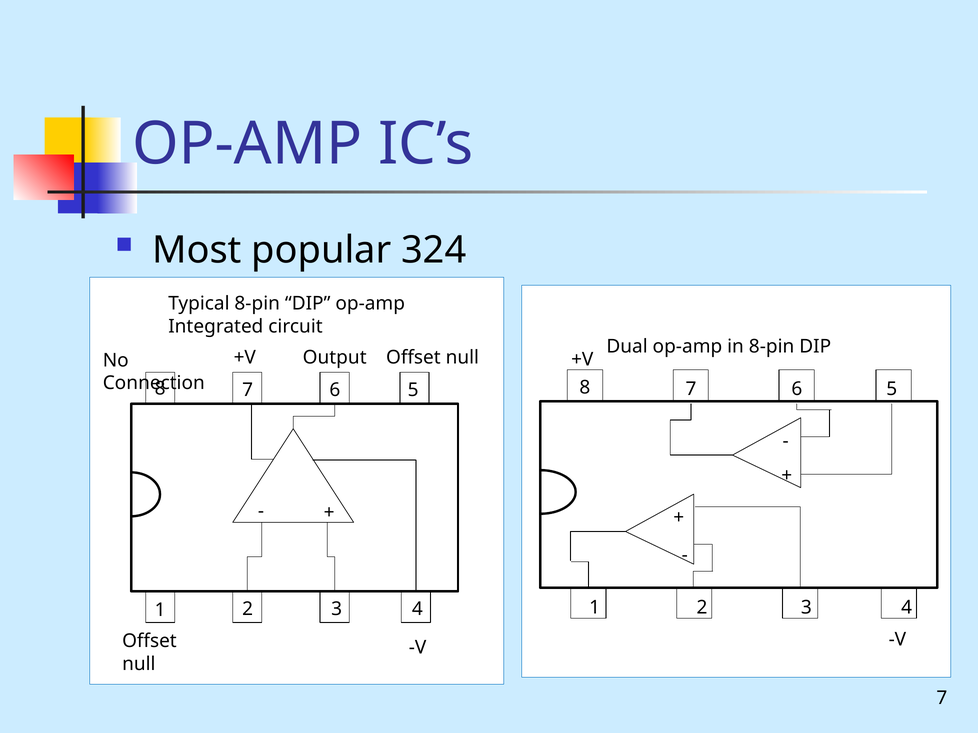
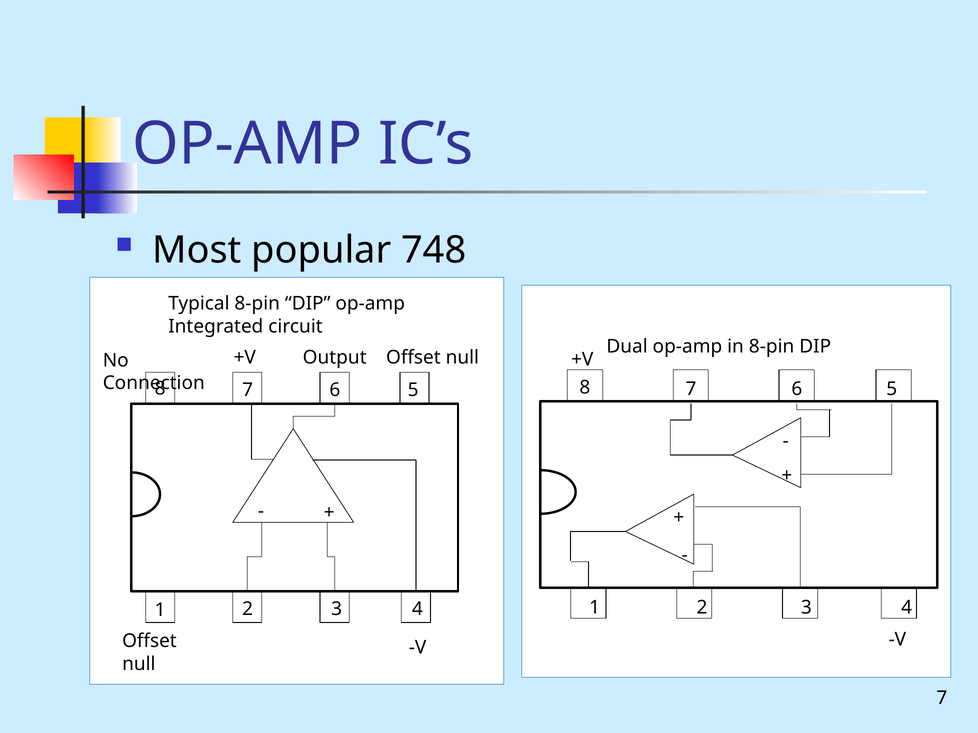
324: 324 -> 748 (434, 250)
